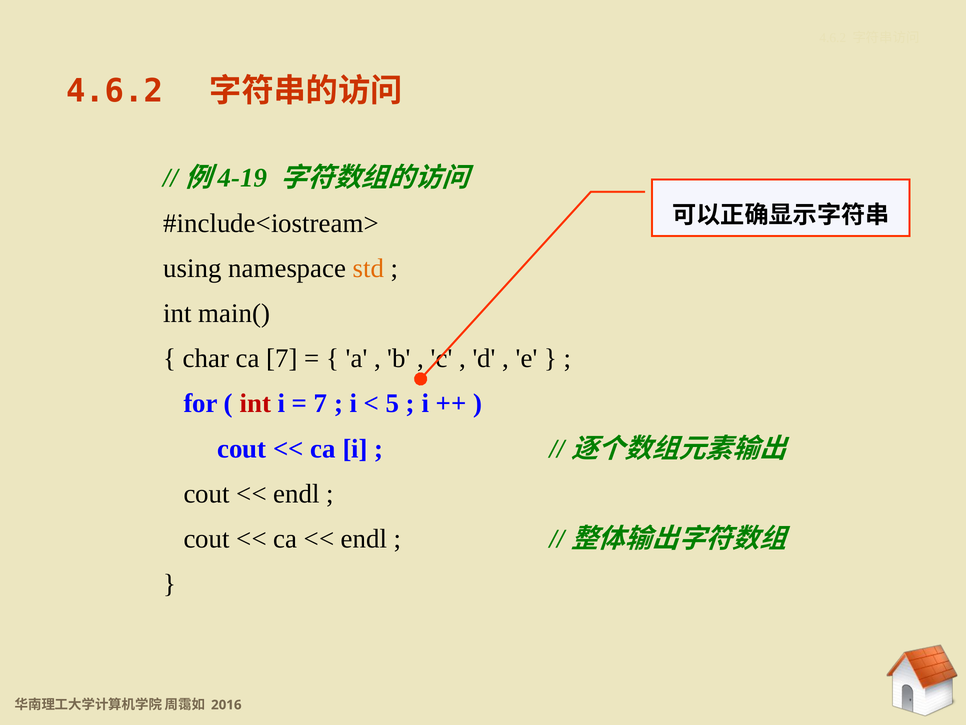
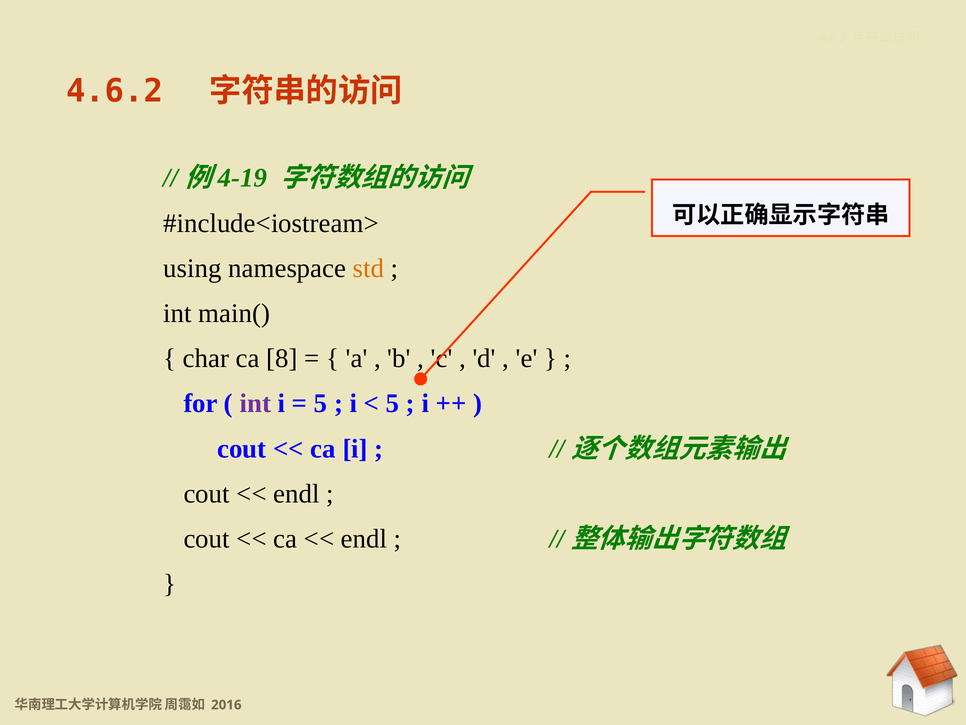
ca 7: 7 -> 8 (282, 358)
int colour: red -> purple (255, 403)
7: 7 -> 5 (321, 403)
